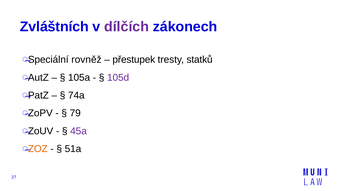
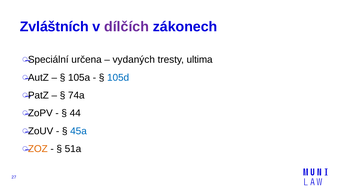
rovněž: rovněž -> určena (87, 60)
přestupek: přestupek -> vydaných (134, 60)
statků: statků -> ultima (200, 60)
105d colour: purple -> blue (118, 78)
79: 79 -> 44 (75, 113)
45a colour: purple -> blue (78, 131)
